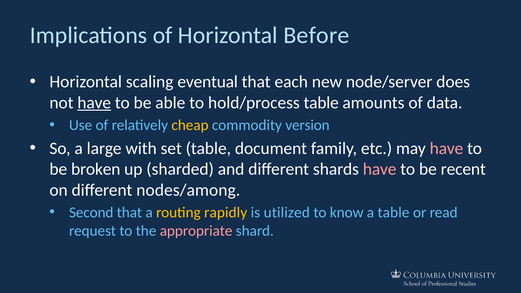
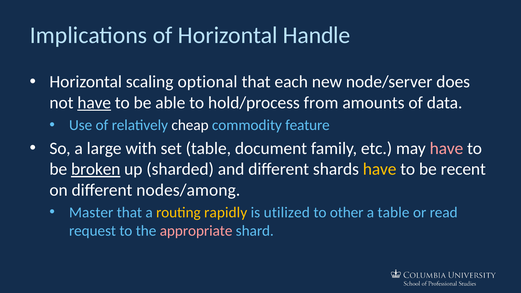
Before: Before -> Handle (317, 35)
eventual: eventual -> optional (208, 82)
hold/process table: table -> from (321, 103)
cheap colour: yellow -> white (190, 125)
version: version -> feature (307, 125)
broken underline: none -> present (96, 169)
have colour: pink -> yellow (380, 169)
Second: Second -> Master (91, 213)
know: know -> other (347, 213)
